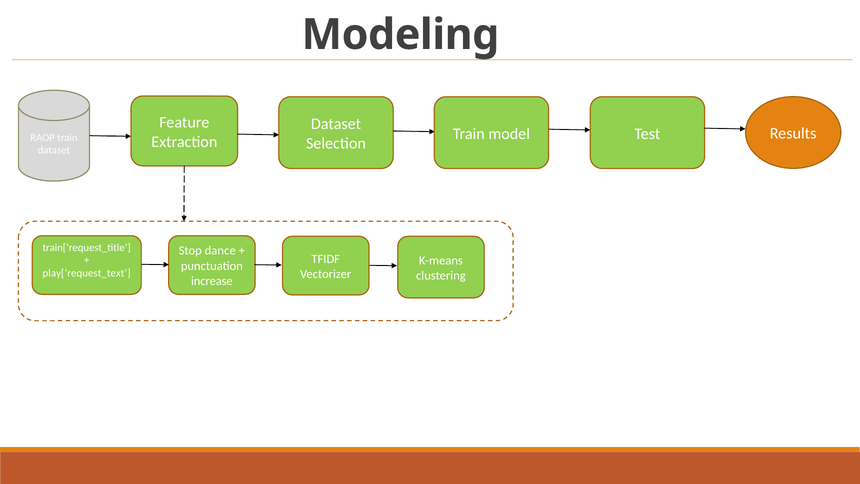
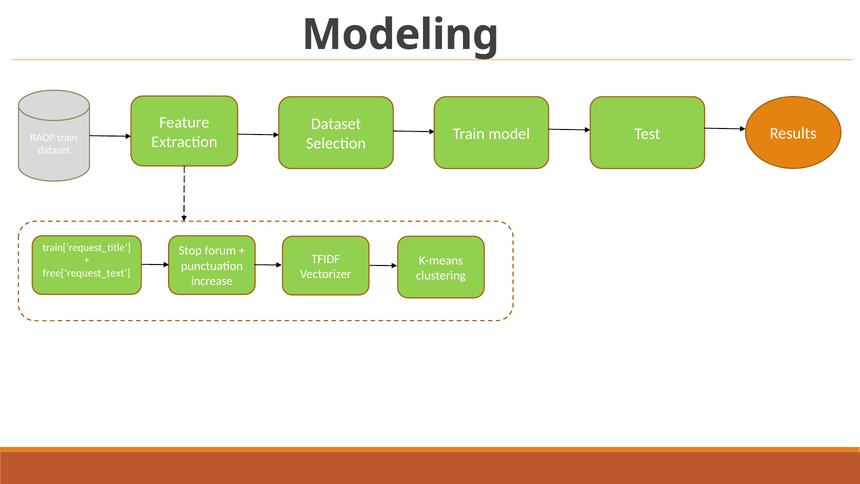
dance: dance -> forum (220, 251)
play[‘request_text: play[‘request_text -> free[‘request_text (87, 273)
